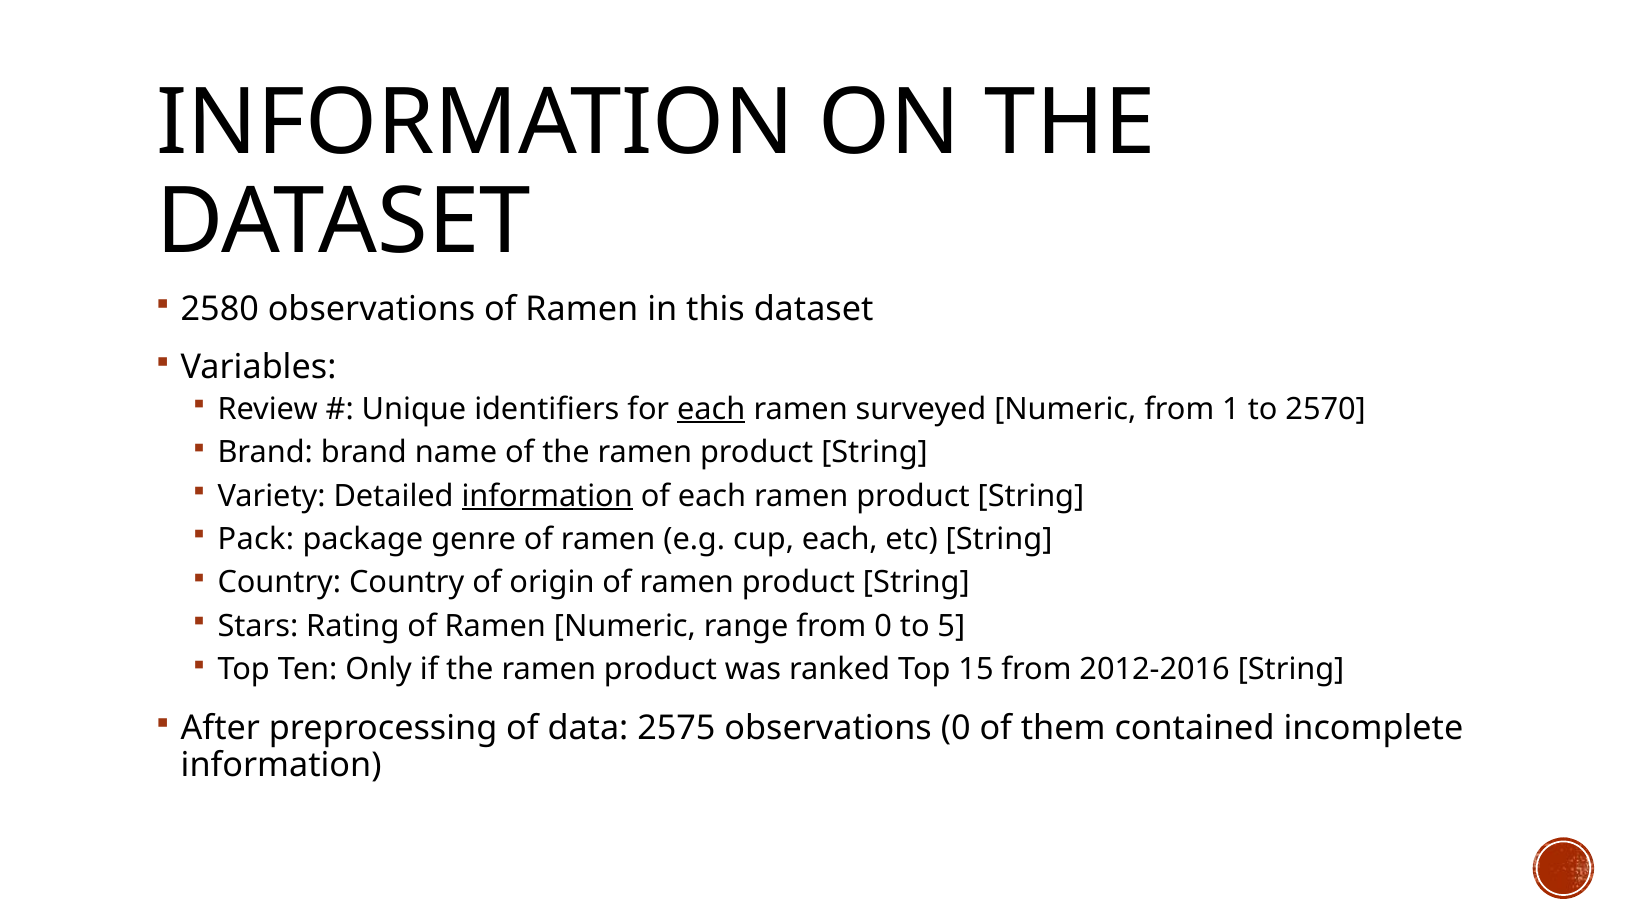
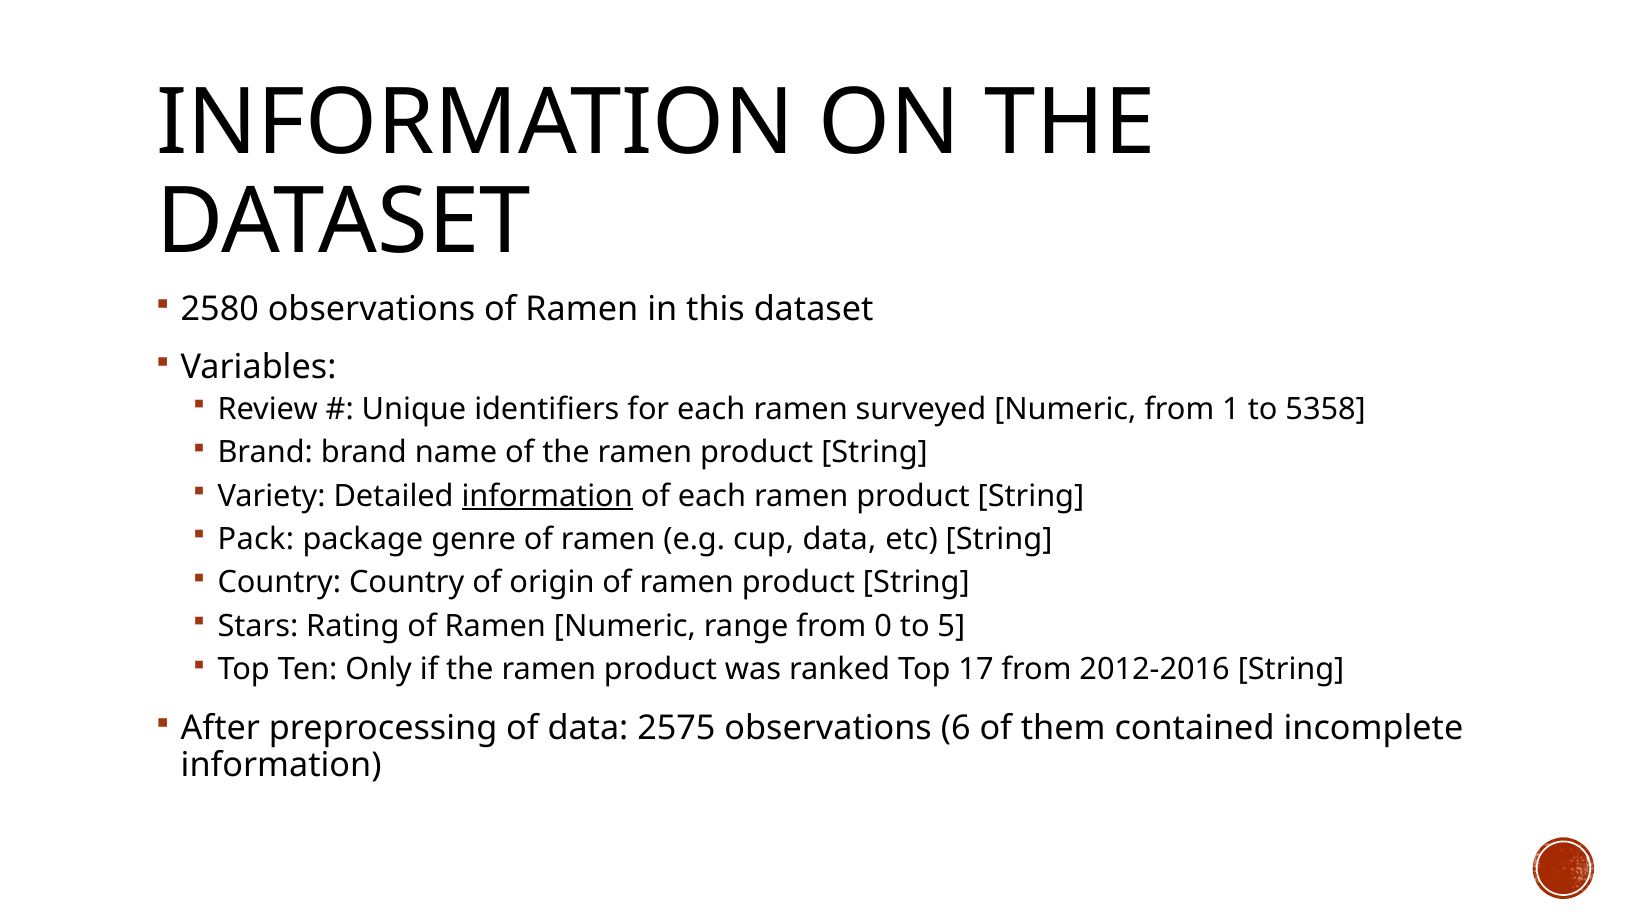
each underline: present -> none (711, 409)
2570: 2570 -> 5358 (1326, 409)
cup each: each -> data (839, 539)
15: 15 -> 17 (976, 670)
observations 0: 0 -> 6 (956, 729)
